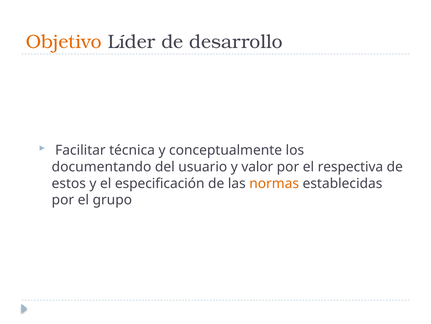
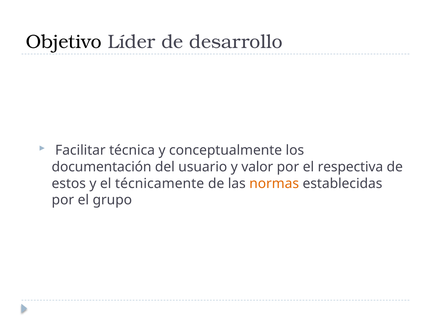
Objetivo colour: orange -> black (64, 42)
documentando: documentando -> documentación (102, 167)
especificación: especificación -> técnicamente (160, 183)
